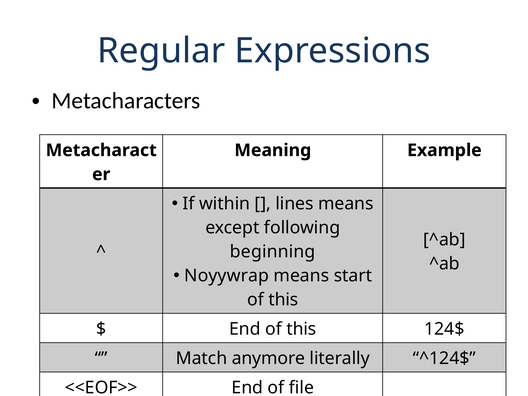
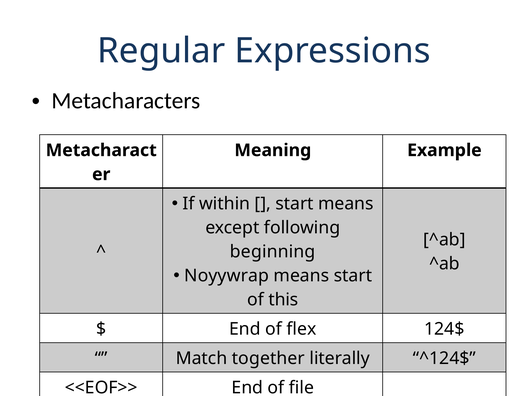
lines: lines -> start (295, 204)
End of this: this -> flex (301, 329)
anymore: anymore -> together (268, 358)
